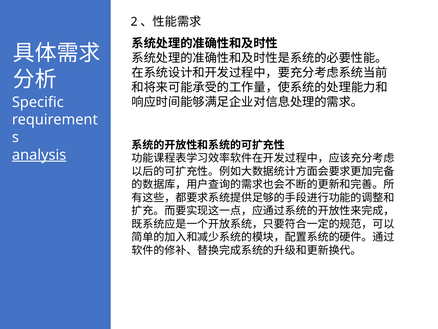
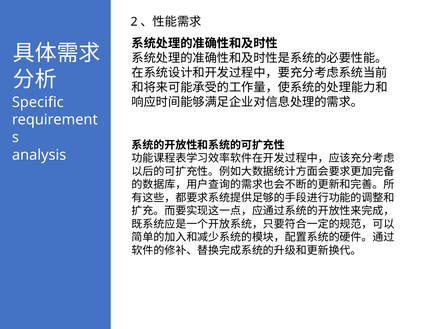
analysis underline: present -> none (39, 155)
